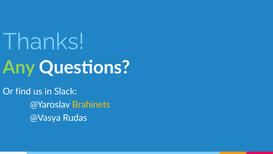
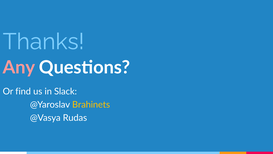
Any colour: light green -> pink (19, 67)
